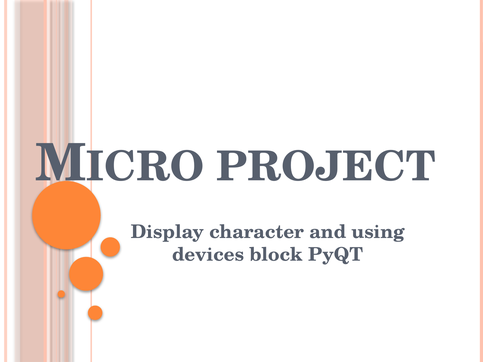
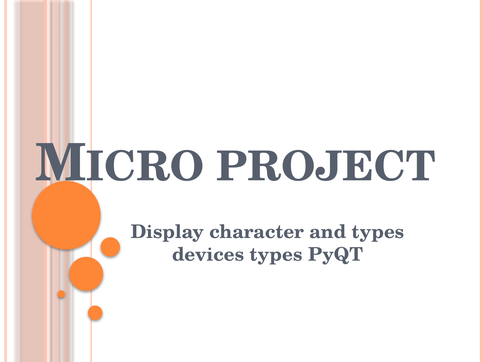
and using: using -> types (378, 232)
devices block: block -> types (276, 255)
